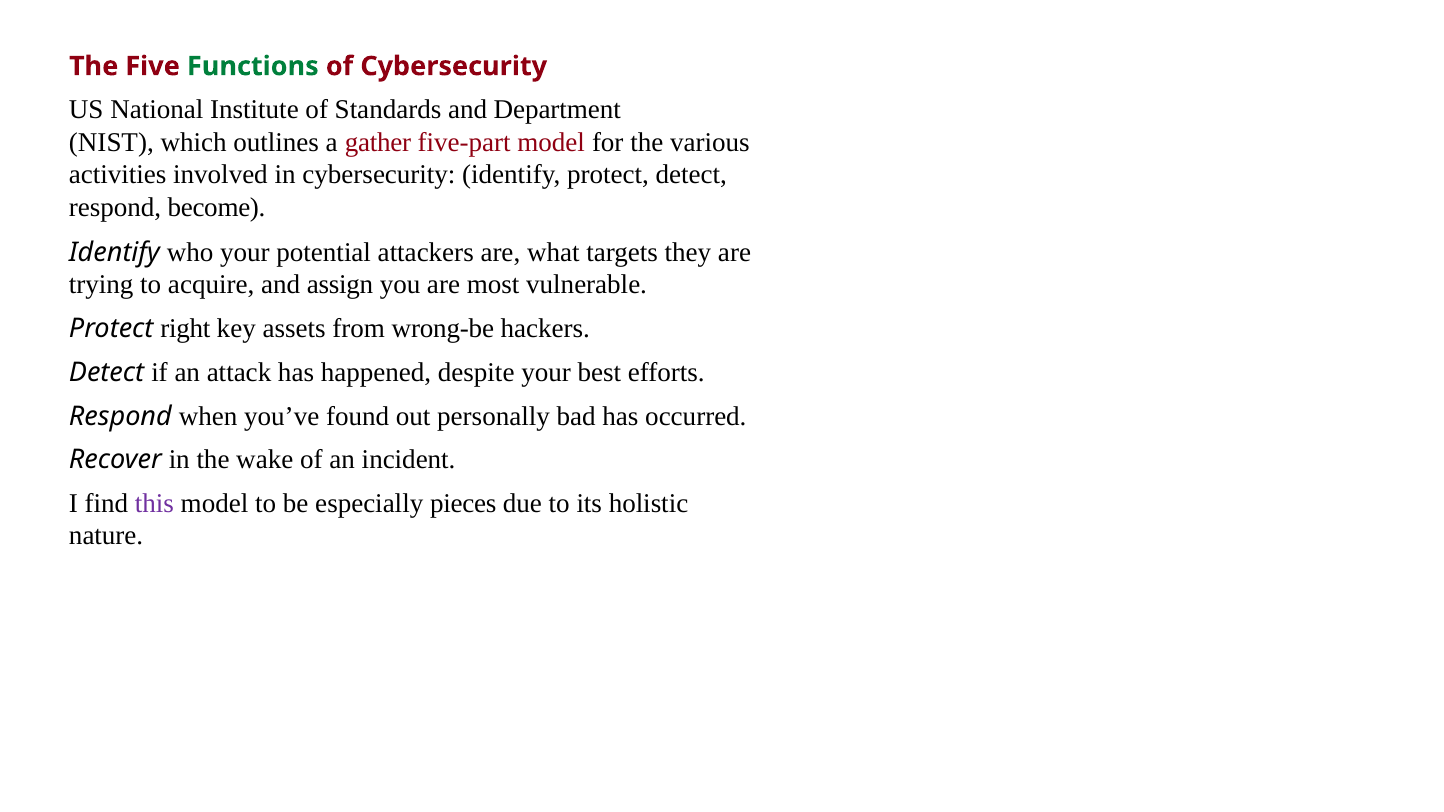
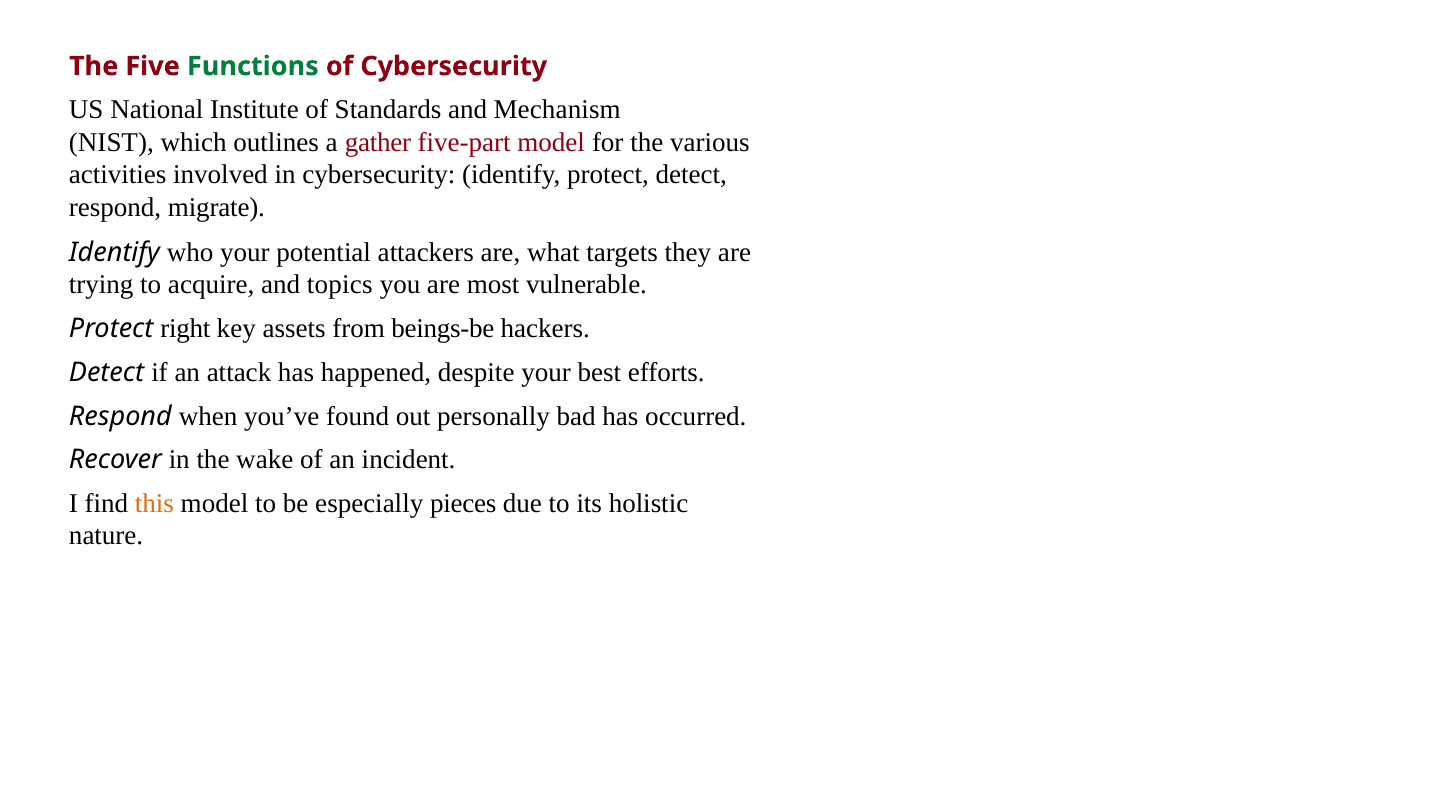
Department: Department -> Mechanism (557, 110)
become: become -> migrate (216, 208)
assign: assign -> topics (340, 285)
wrong-be: wrong-be -> beings-be (443, 329)
this colour: purple -> orange (154, 504)
